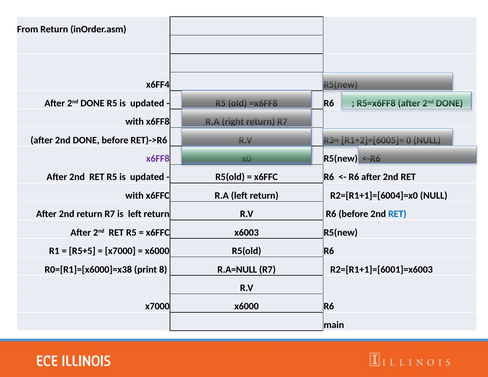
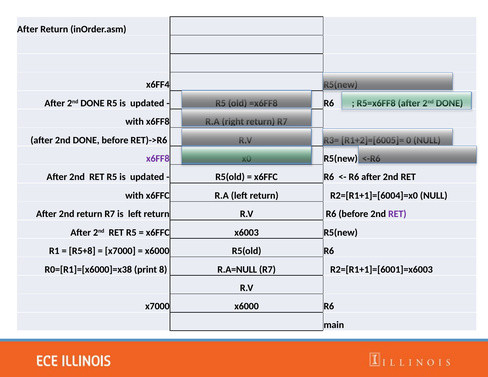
From: From -> After (28, 29)
RET colour: blue -> purple (397, 214)
R5+5: R5+5 -> R5+8 (82, 251)
